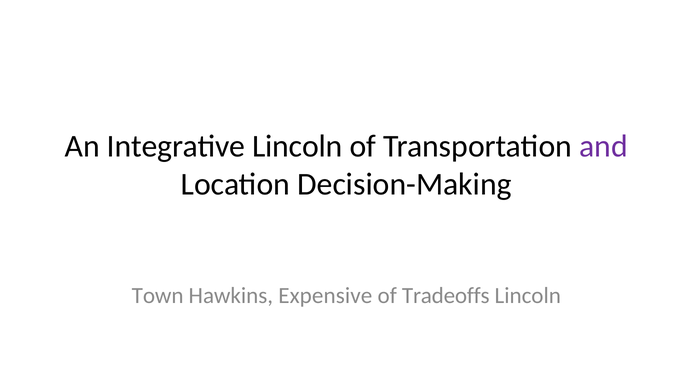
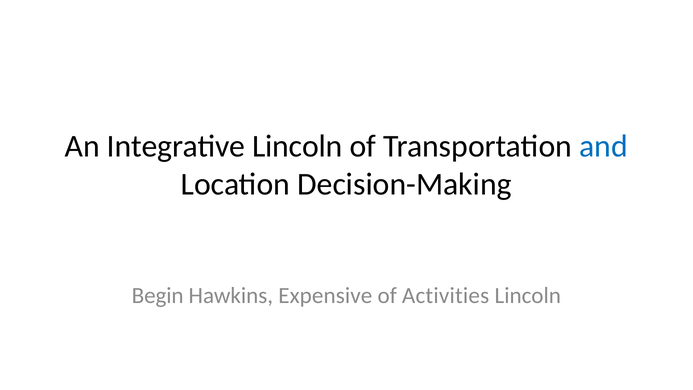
and colour: purple -> blue (604, 146)
Town: Town -> Begin (158, 295)
Tradeoffs: Tradeoffs -> Activities (446, 295)
